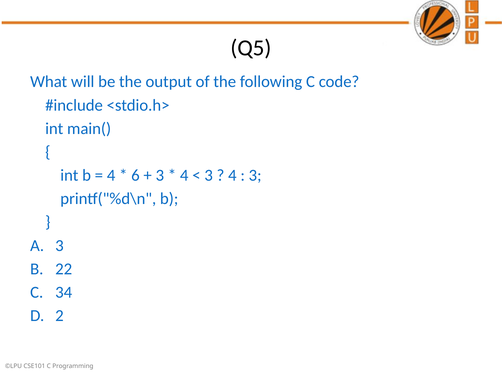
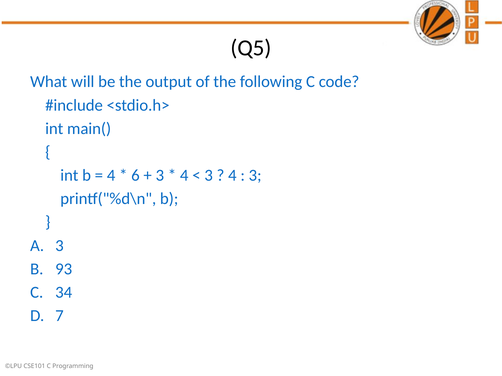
22: 22 -> 93 (64, 269)
2: 2 -> 7 (59, 316)
